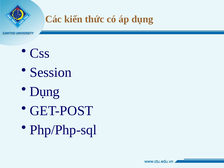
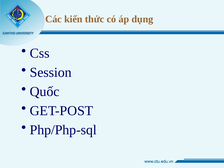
Dụng: Dụng -> Quốc (45, 92)
